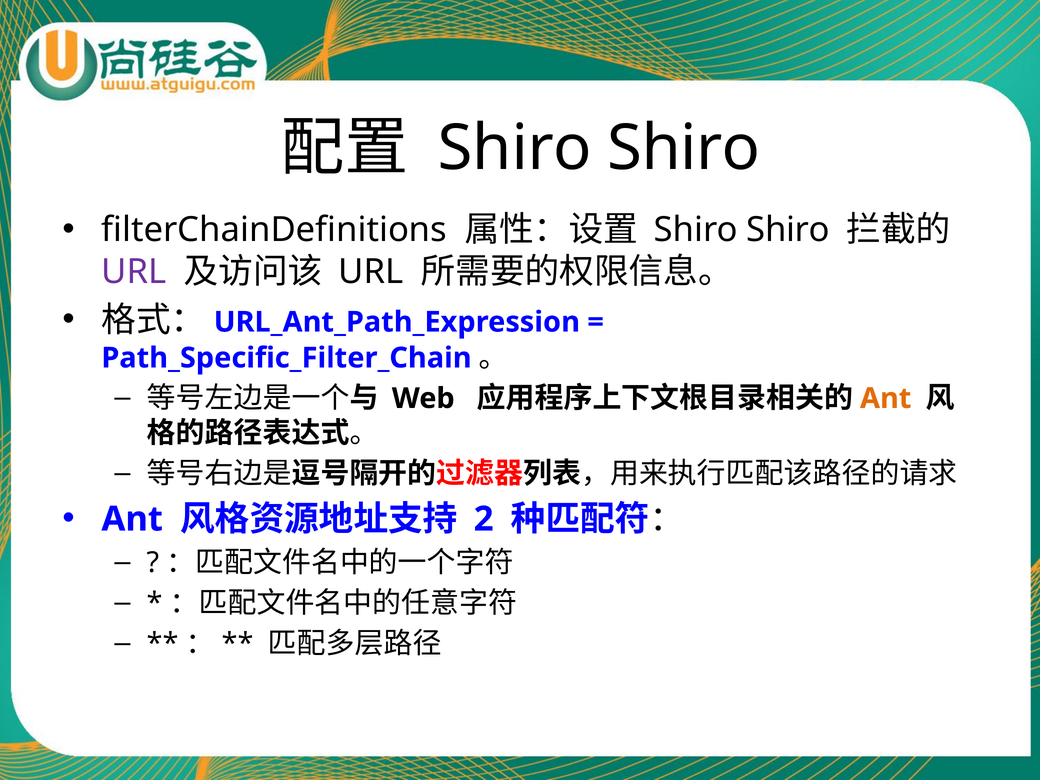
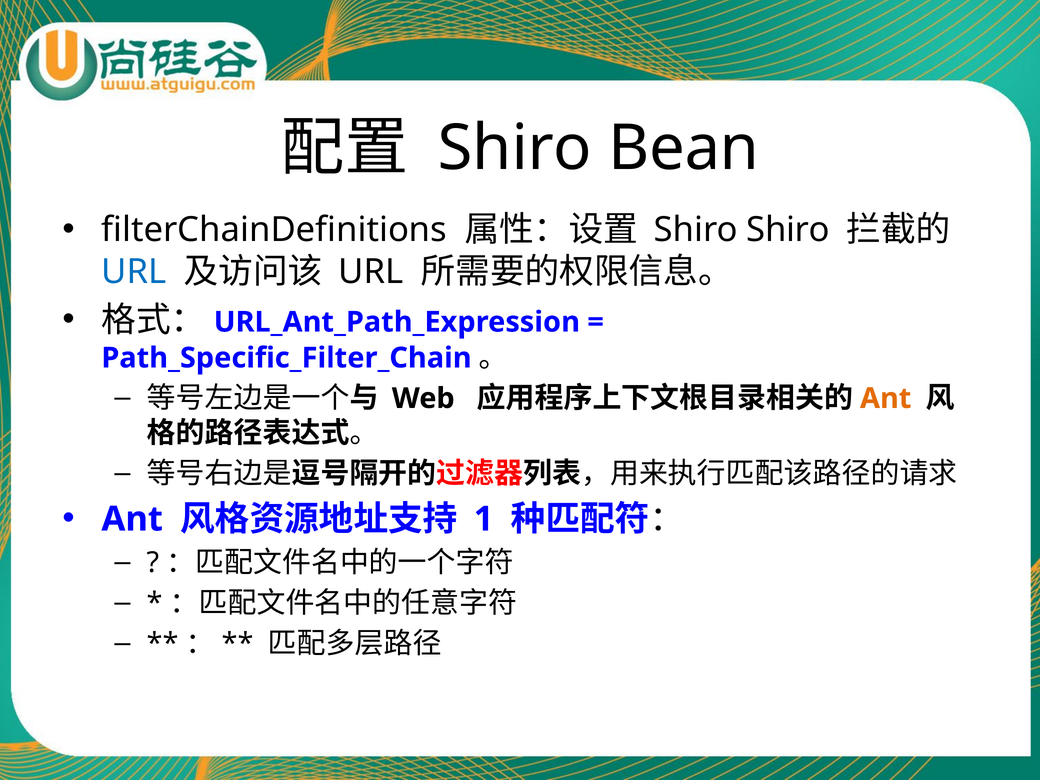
Shiro: Shiro -> Bean (684, 148)
URL colour: purple -> blue (134, 272)
2: 2 -> 1 (484, 519)
